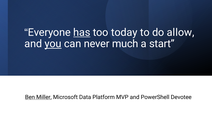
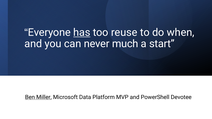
today: today -> reuse (124, 32)
allow: allow -> when (181, 32)
you underline: present -> none (53, 44)
